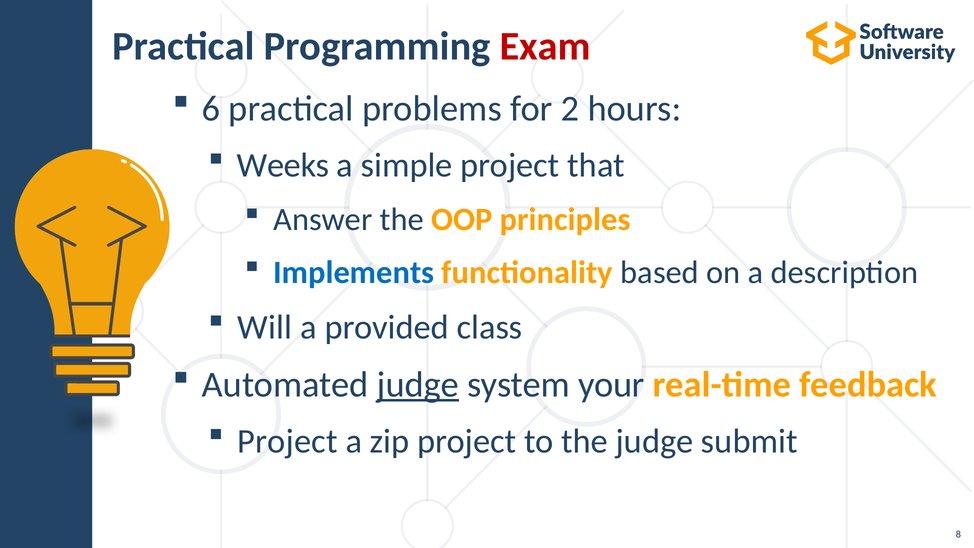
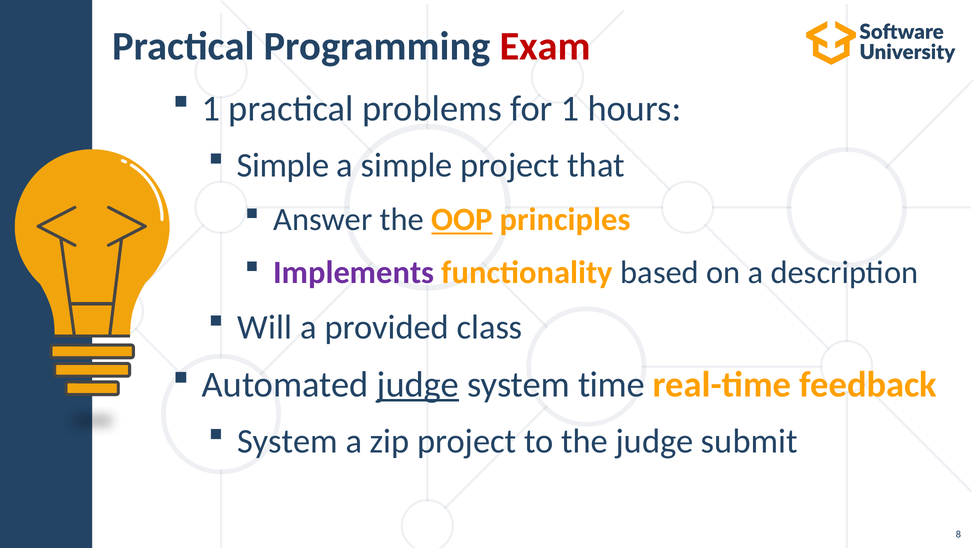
6: 6 -> 1 (211, 109)
for 2: 2 -> 1 (570, 109)
Weeks: Weeks -> Simple (283, 165)
OOP underline: none -> present (462, 220)
Implements colour: blue -> purple (354, 273)
your: your -> time (611, 384)
Project: Project -> System (288, 441)
